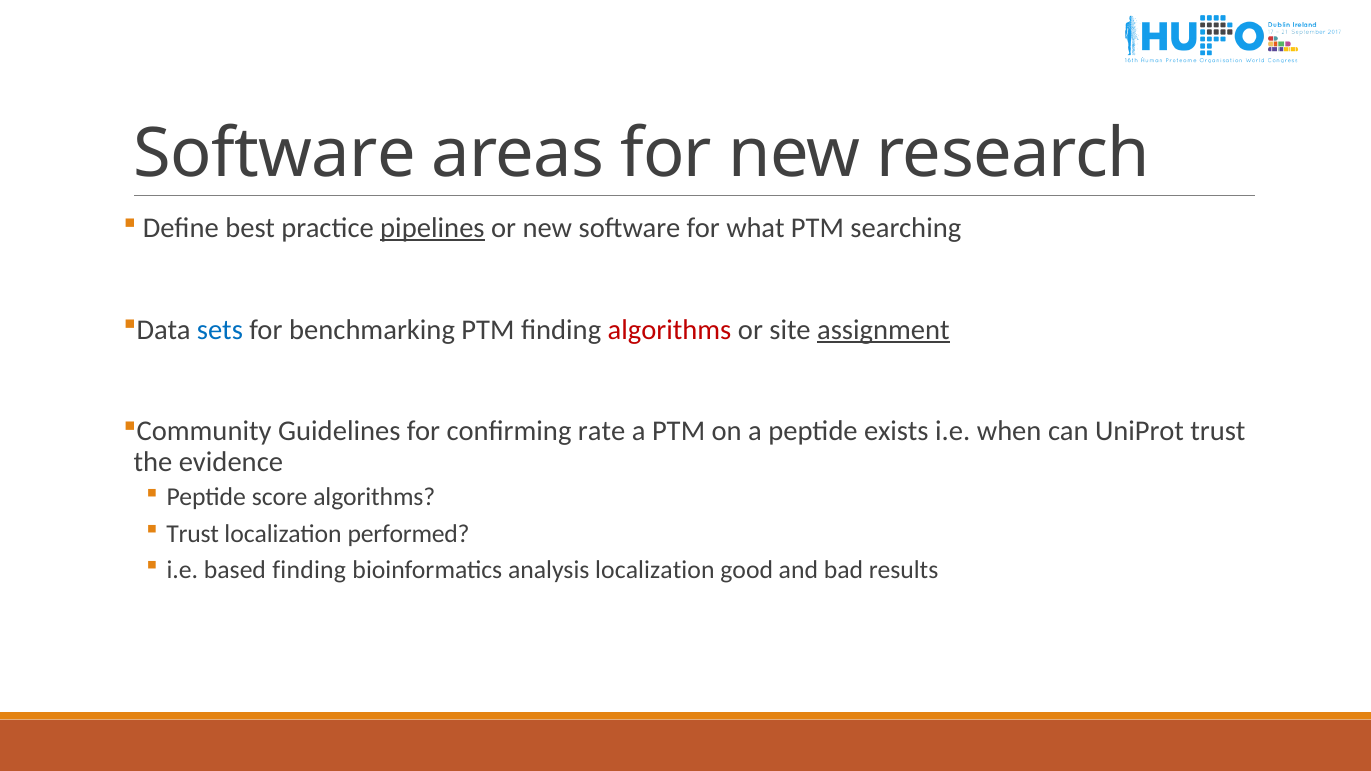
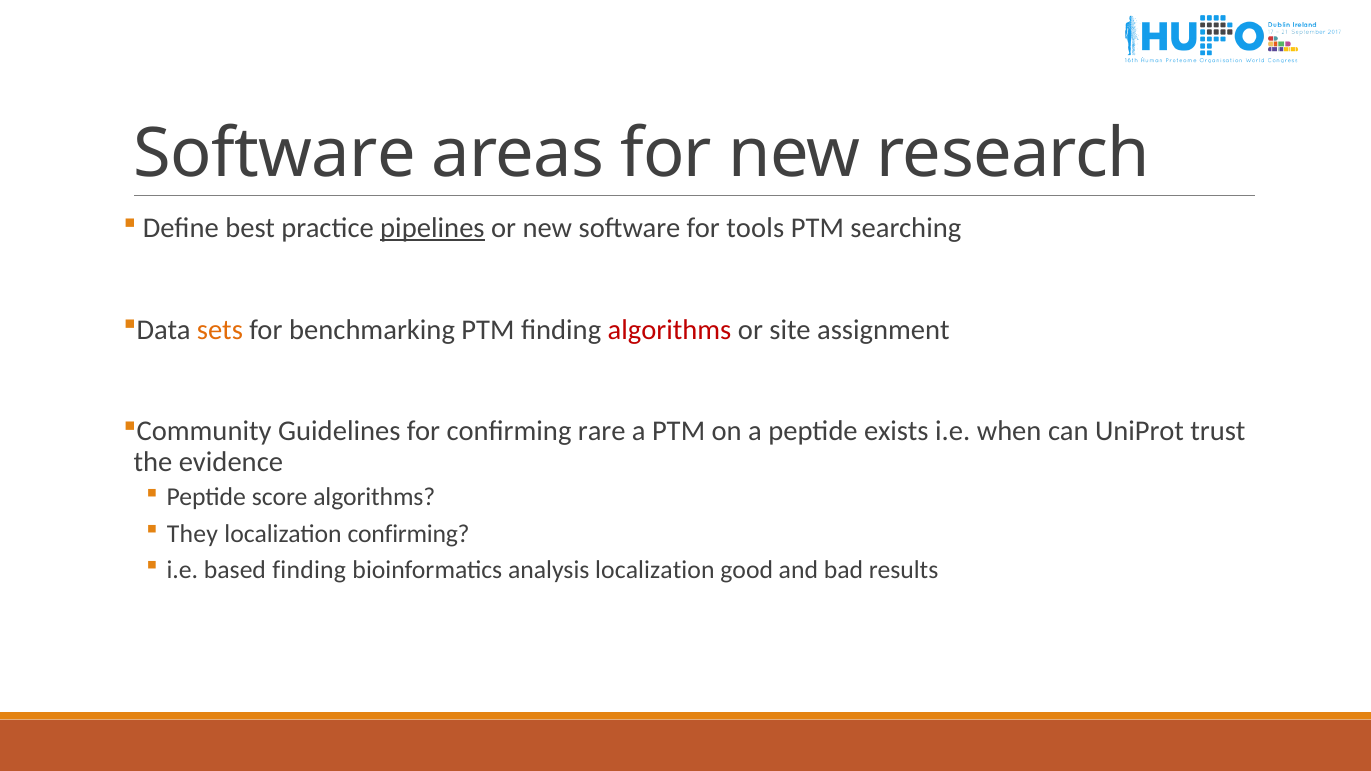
what: what -> tools (755, 228)
sets colour: blue -> orange (220, 330)
assignment underline: present -> none (883, 330)
rate: rate -> rare (602, 432)
Trust: Trust -> They (192, 534)
localization performed: performed -> confirming (409, 534)
